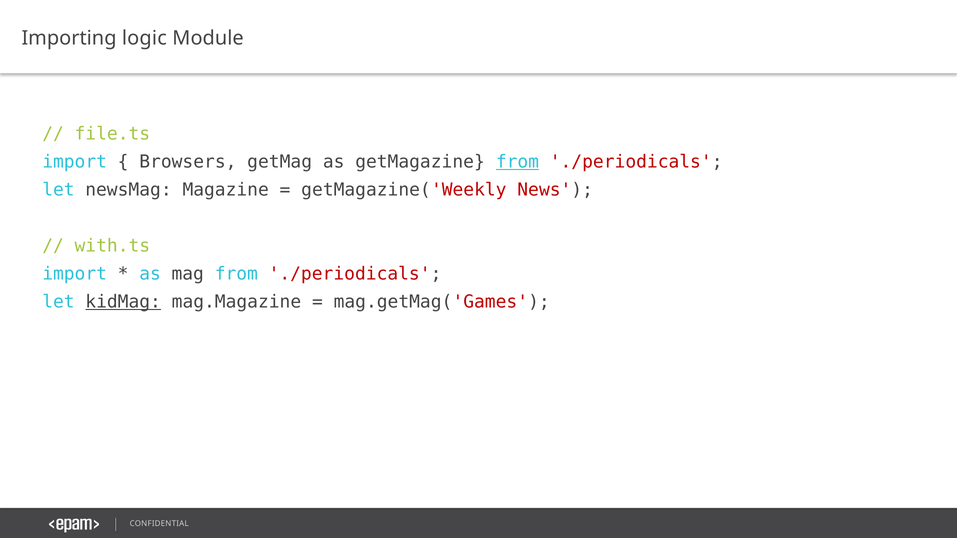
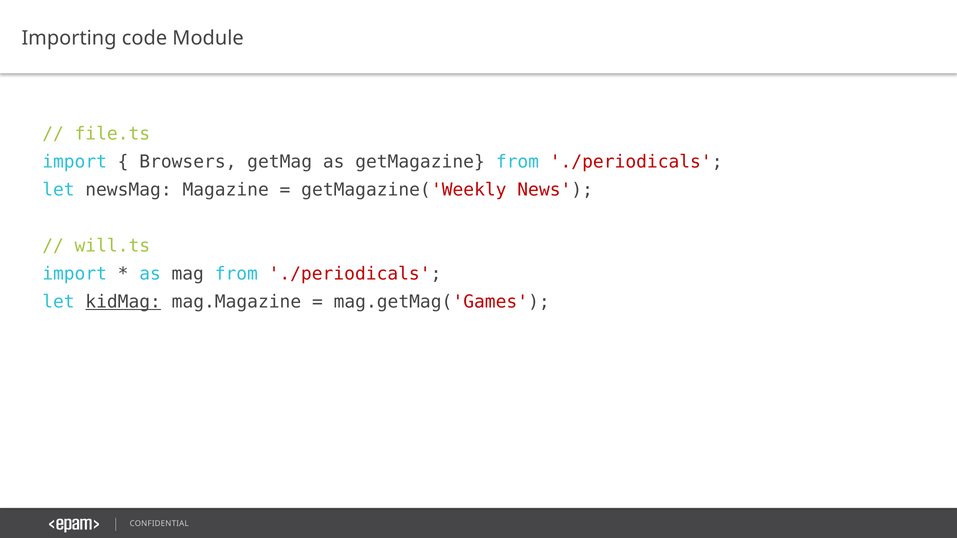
logic: logic -> code (144, 38)
from underline: present -> none (517, 162)
with.ts: with.ts -> will.ts (112, 246)
